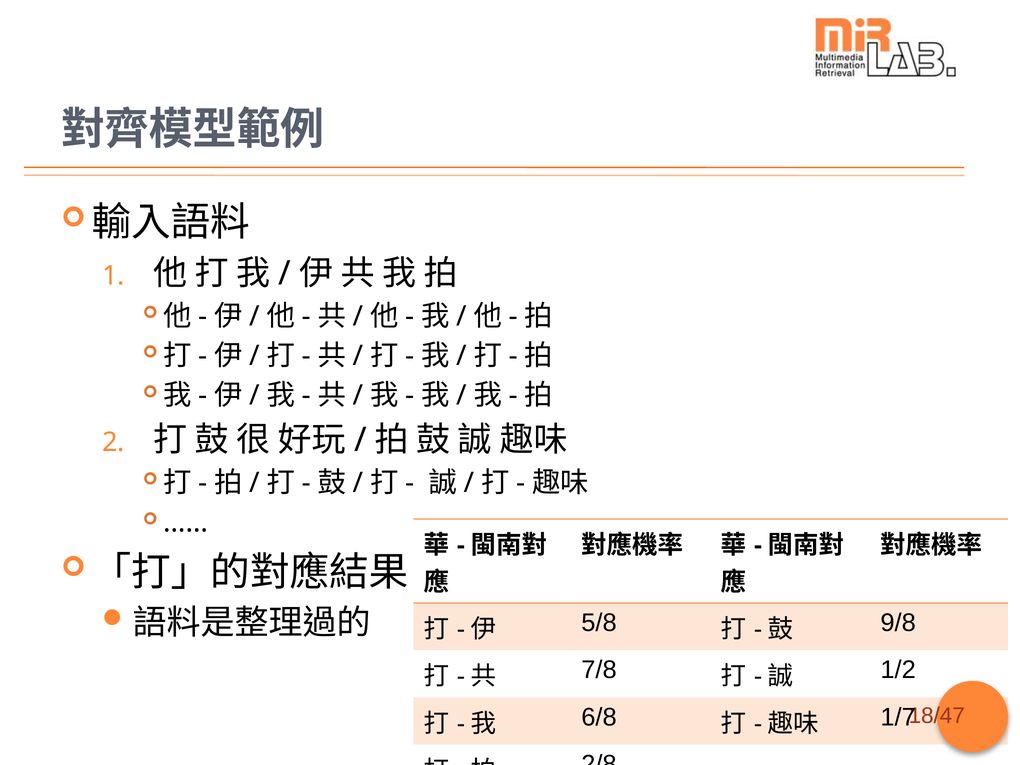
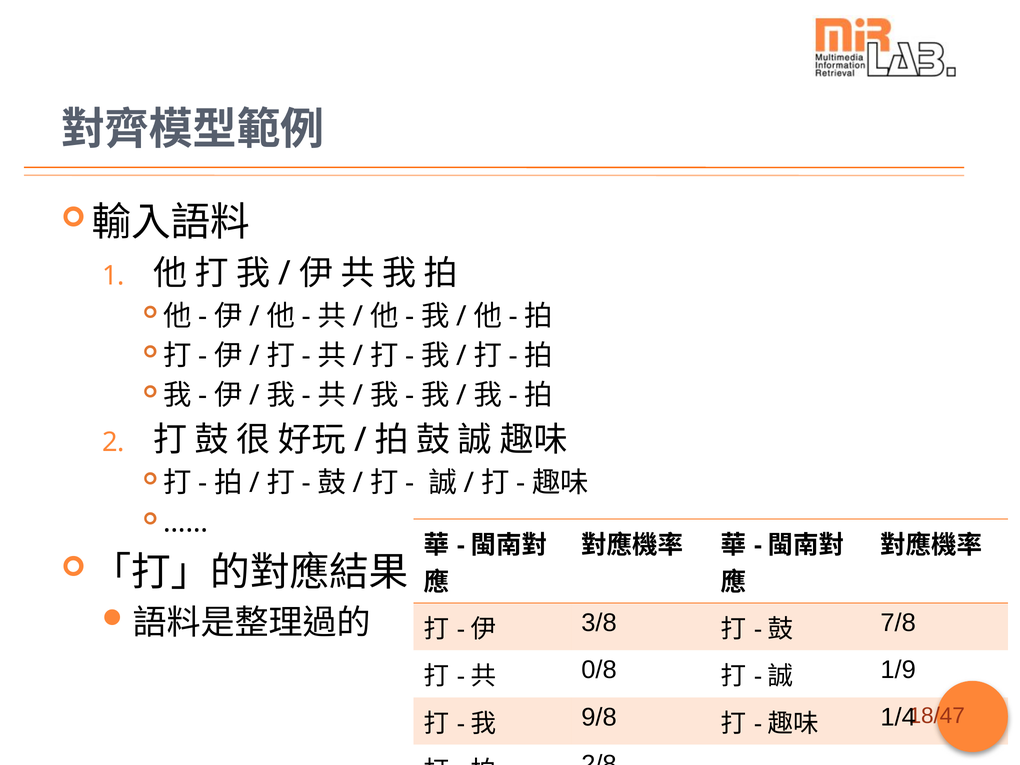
5/8: 5/8 -> 3/8 (599, 623)
9/8: 9/8 -> 7/8 (898, 623)
7/8: 7/8 -> 0/8 (599, 670)
1/2: 1/2 -> 1/9 (898, 670)
6/8: 6/8 -> 9/8 (599, 717)
1/7: 1/7 -> 1/4 (898, 717)
